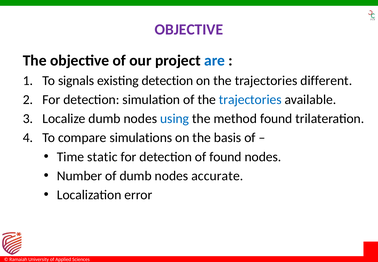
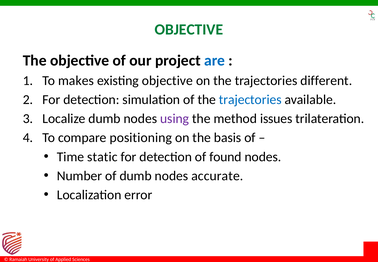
OBJECTIVE colour: purple -> green (189, 29)
signals: signals -> makes (76, 81)
existing detection: detection -> objective (167, 81)
using colour: blue -> purple (175, 119)
method found: found -> issues (276, 119)
simulations: simulations -> positioning (141, 138)
